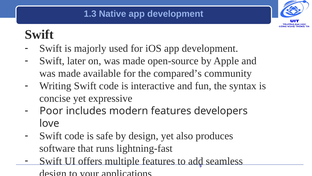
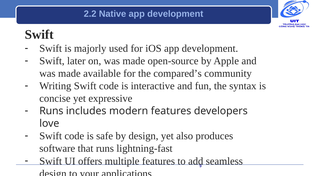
1.3: 1.3 -> 2.2 (90, 14)
Poor: Poor -> Runs (51, 111)
